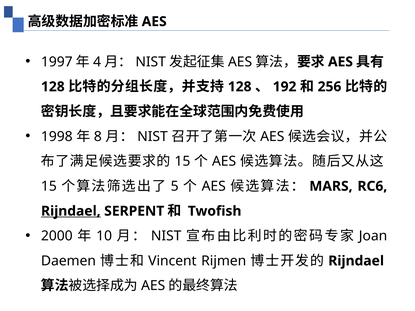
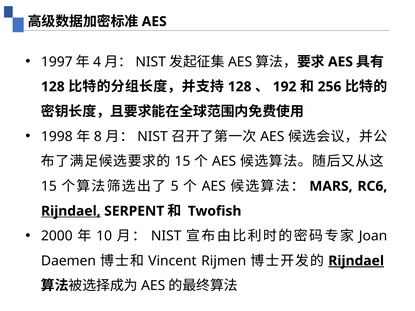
Rijndael underline: none -> present (356, 261)
